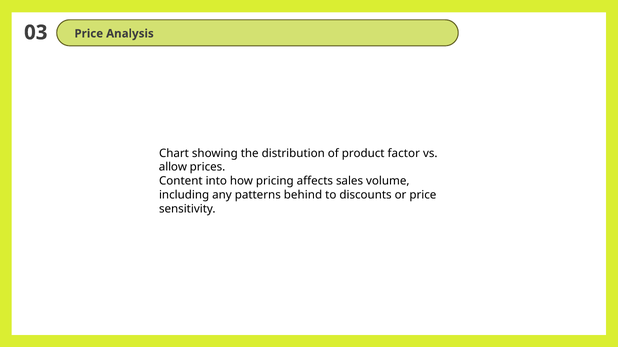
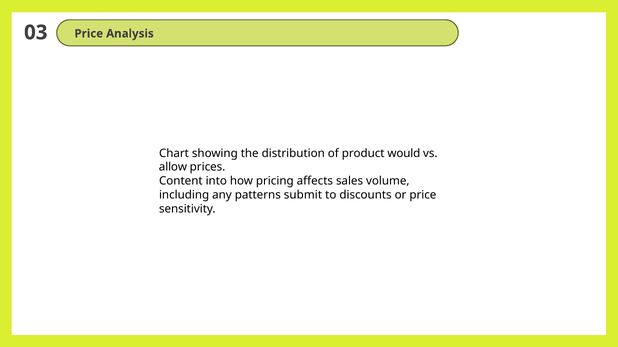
factor: factor -> would (404, 154)
behind: behind -> submit (303, 195)
